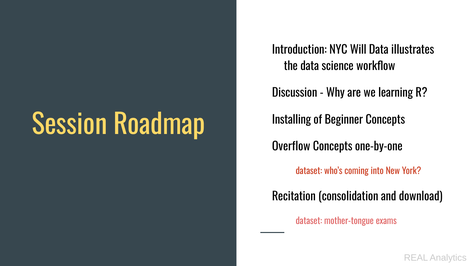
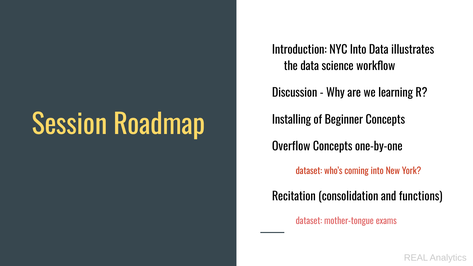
NYC Will: Will -> Into (358, 50)
download: download -> functions (421, 197)
